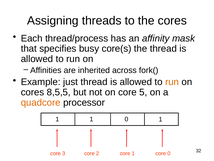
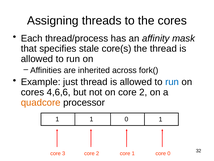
busy: busy -> stale (89, 49)
run colour: orange -> blue (172, 82)
8,5,5: 8,5,5 -> 4,6,6 (59, 92)
on core 5: 5 -> 2 (143, 92)
